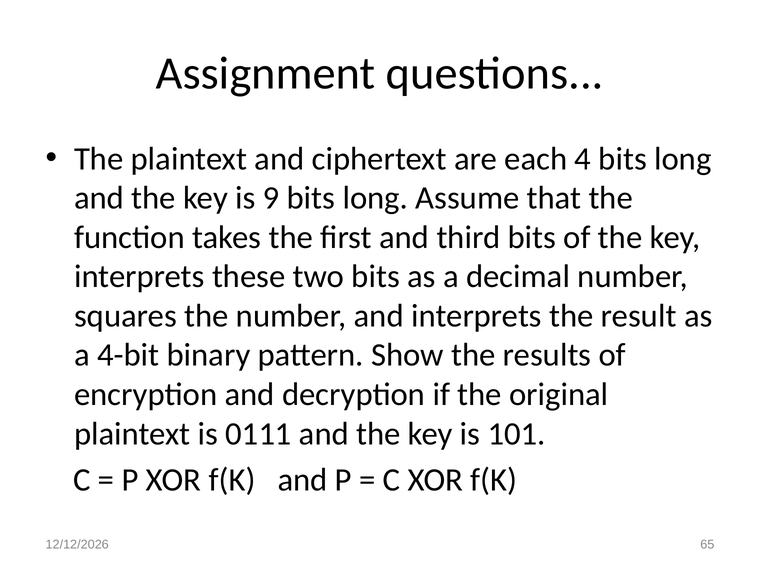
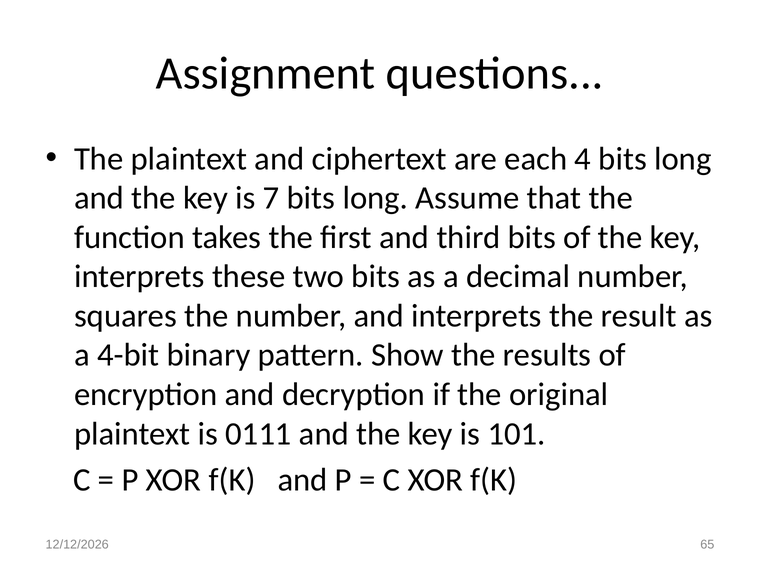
9: 9 -> 7 (271, 198)
